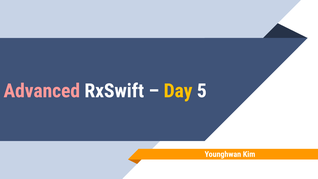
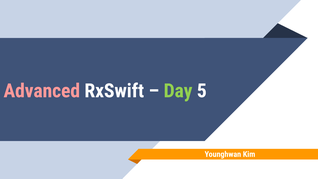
Day colour: yellow -> light green (178, 91)
